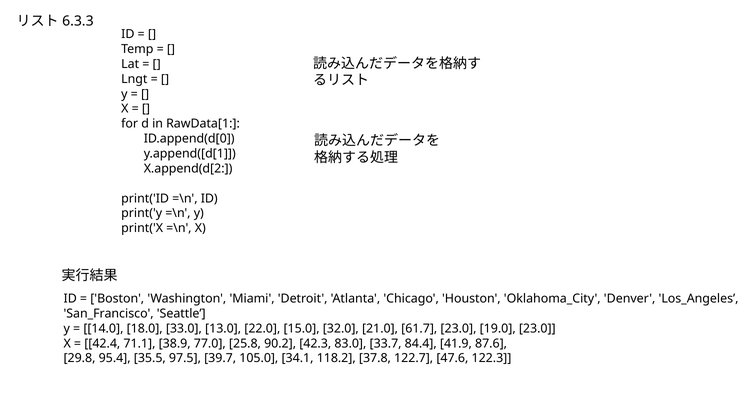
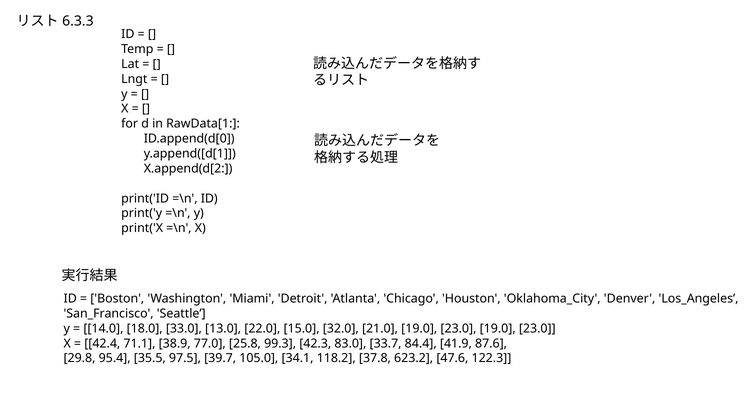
21.0 61.7: 61.7 -> 19.0 (419, 328)
90.2: 90.2 -> 99.3 (280, 343)
122.7: 122.7 -> 623.2 (414, 358)
